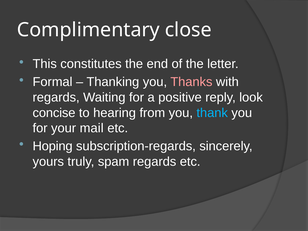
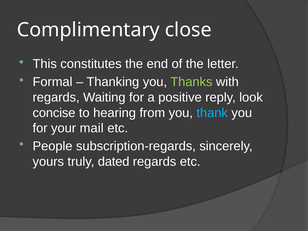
Thanks colour: pink -> light green (191, 82)
Hoping: Hoping -> People (53, 146)
spam: spam -> dated (114, 162)
